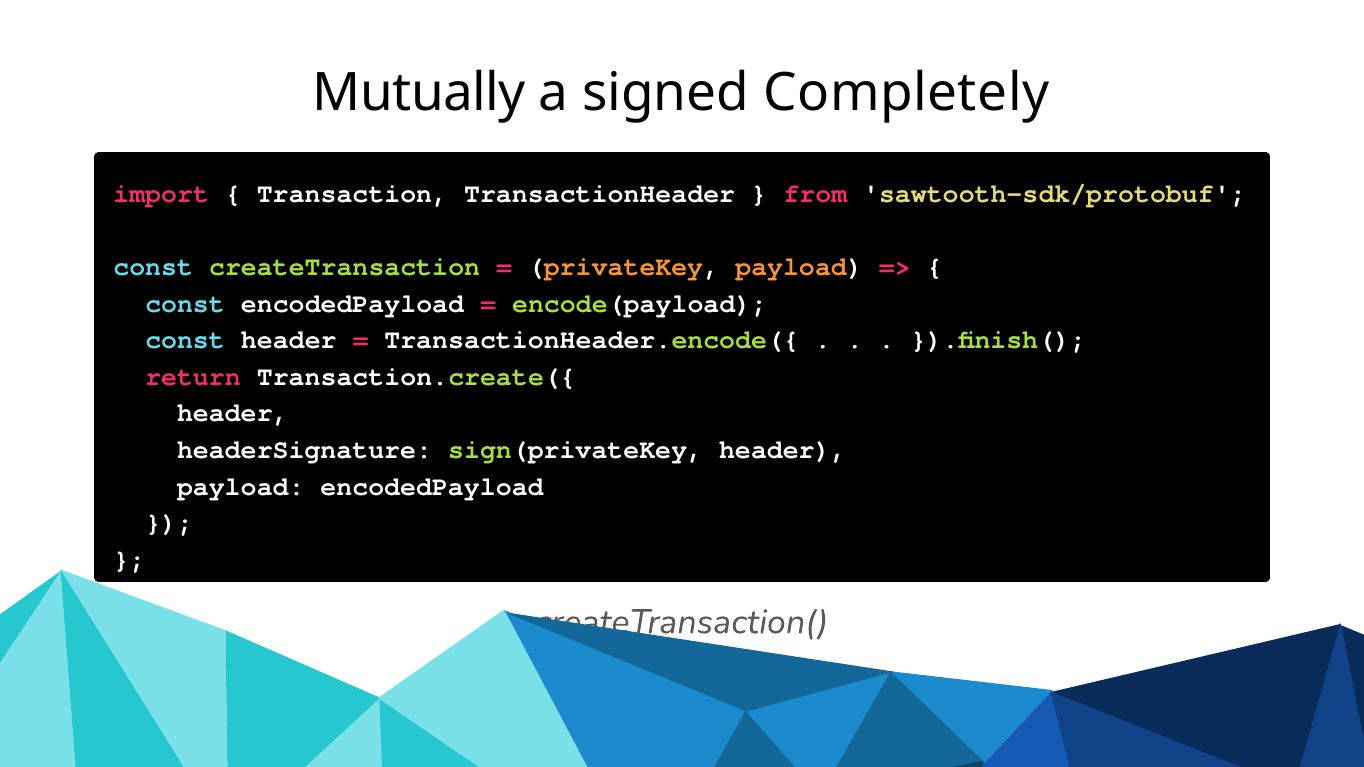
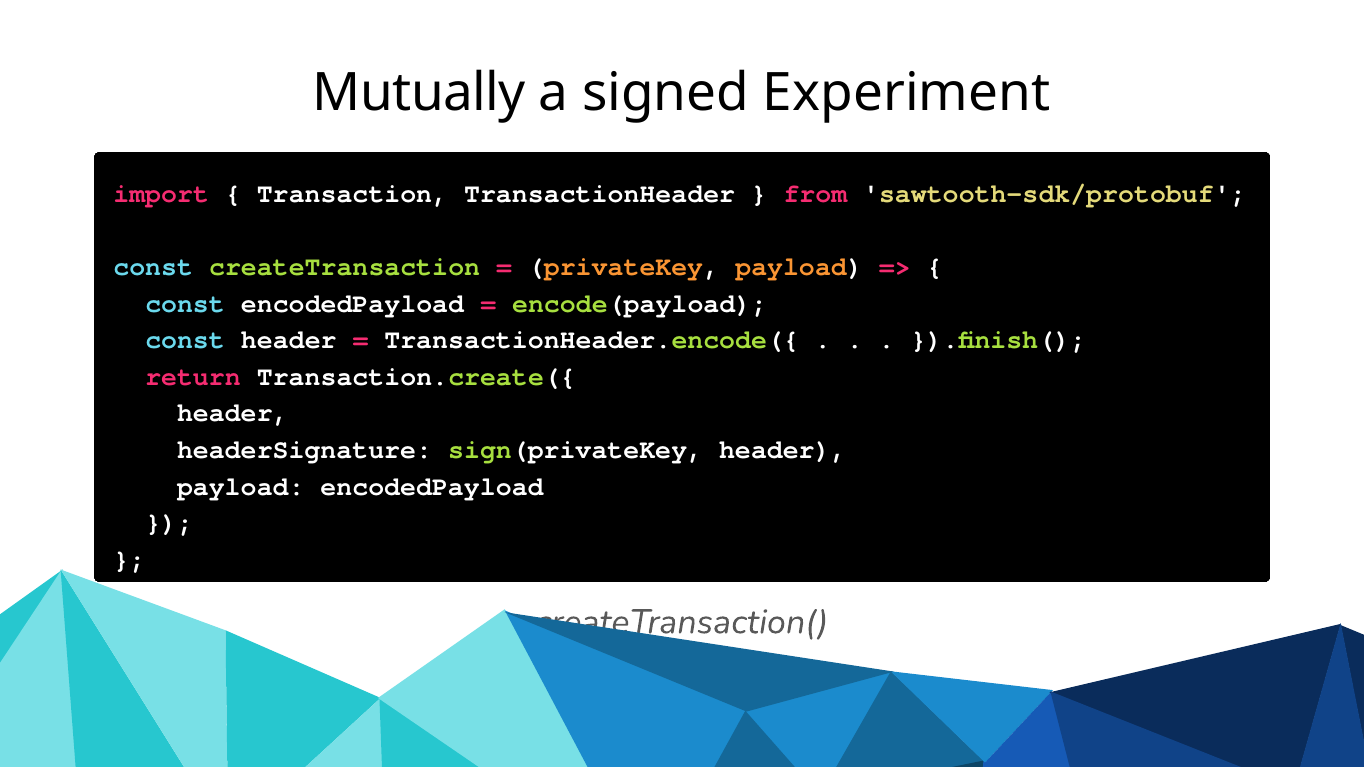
Completely: Completely -> Experiment (907, 93)
